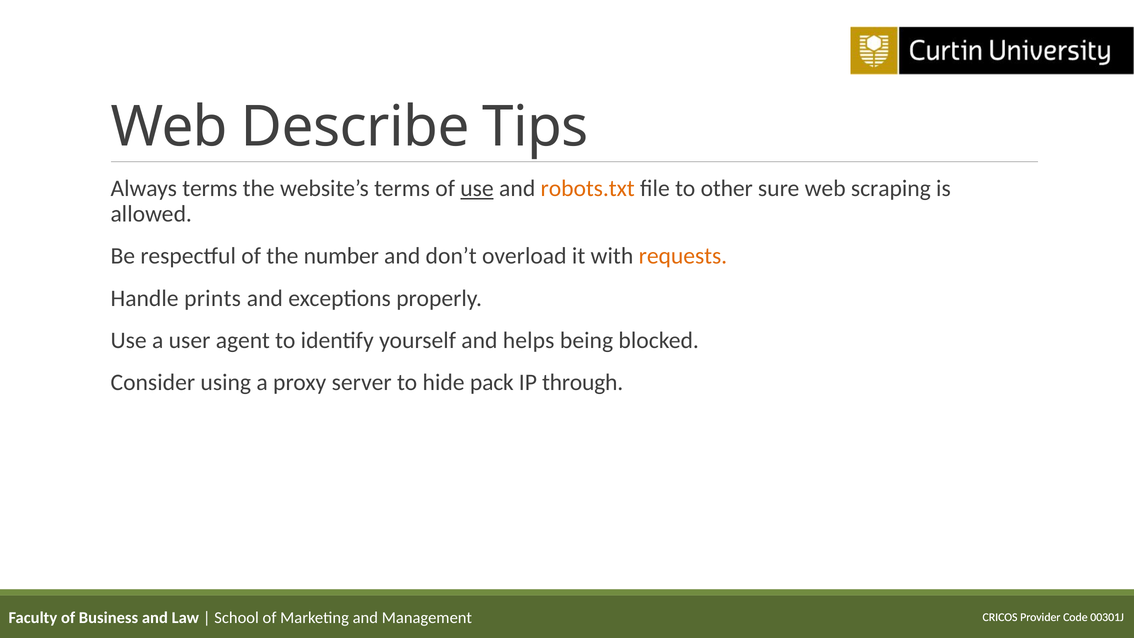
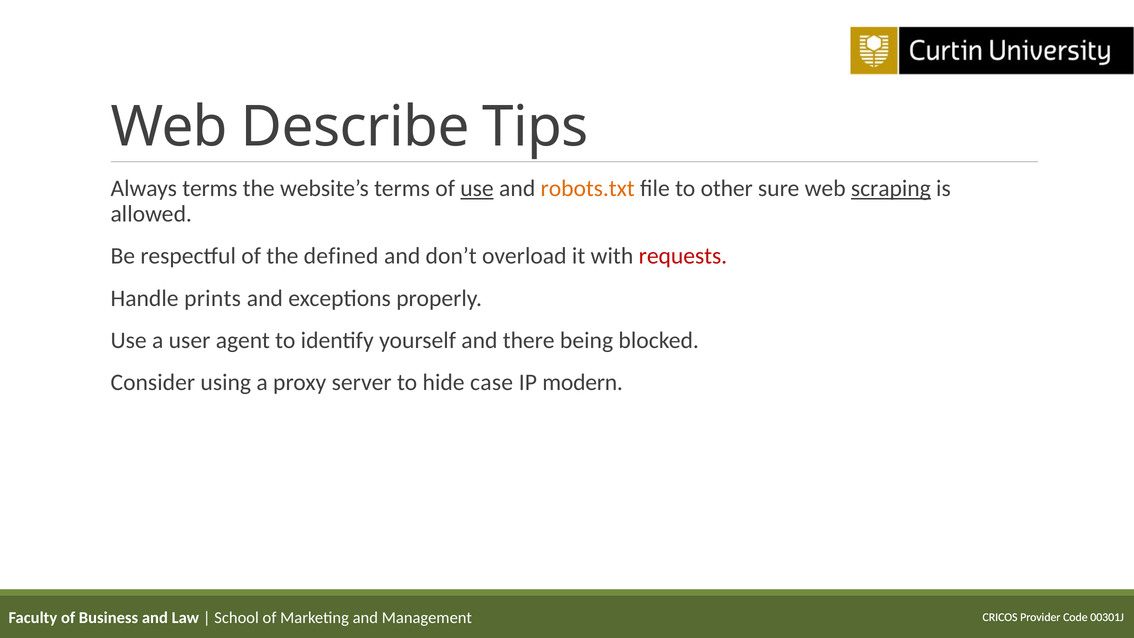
scraping underline: none -> present (891, 189)
number: number -> defined (341, 256)
requests colour: orange -> red (683, 256)
helps: helps -> there (529, 340)
pack: pack -> case (492, 382)
through: through -> modern (583, 382)
